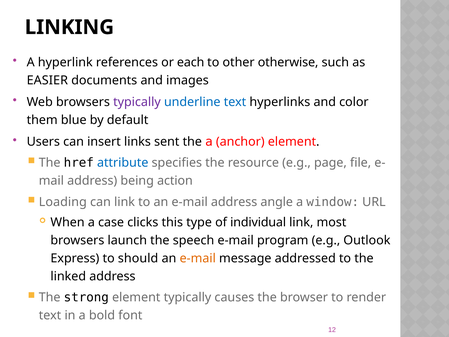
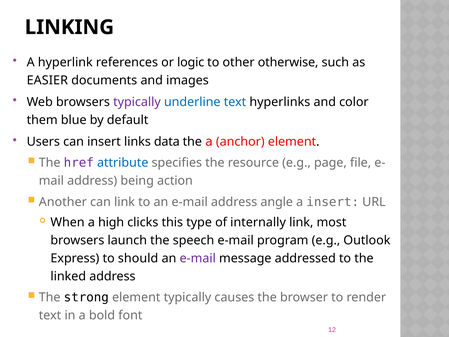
each: each -> logic (191, 62)
sent: sent -> data (167, 142)
href colour: black -> purple (79, 163)
Loading: Loading -> Another (63, 202)
a window: window -> insert (333, 202)
case: case -> high (111, 222)
individual: individual -> internally (258, 222)
e-mail colour: orange -> purple (198, 258)
